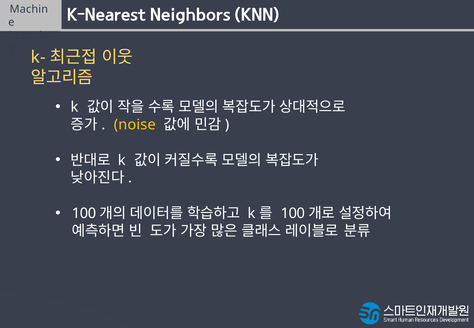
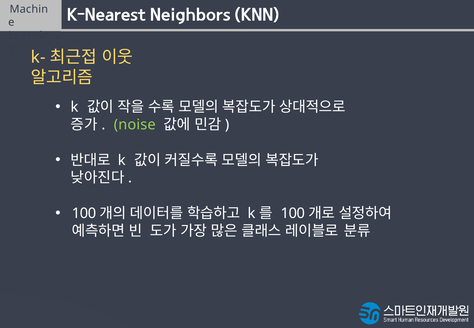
noise colour: yellow -> light green (135, 125)
